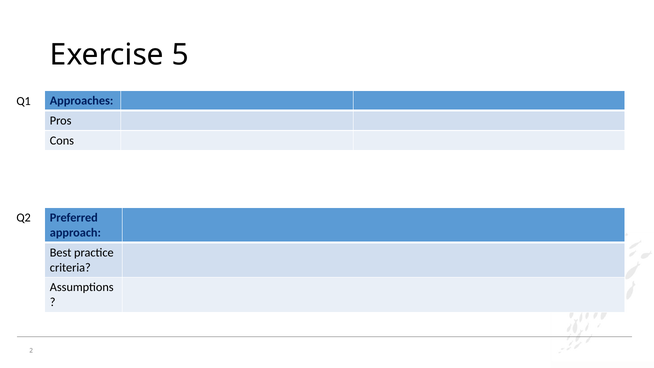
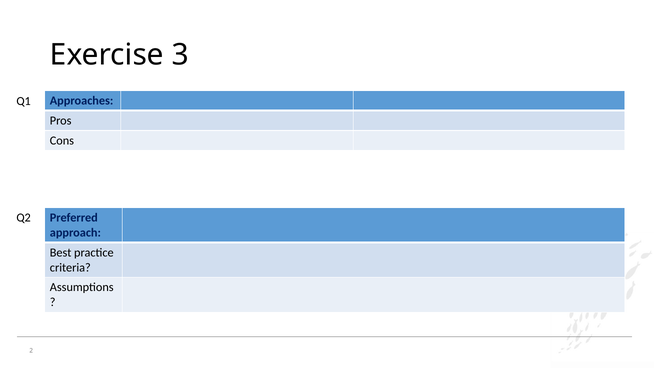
5: 5 -> 3 (180, 55)
